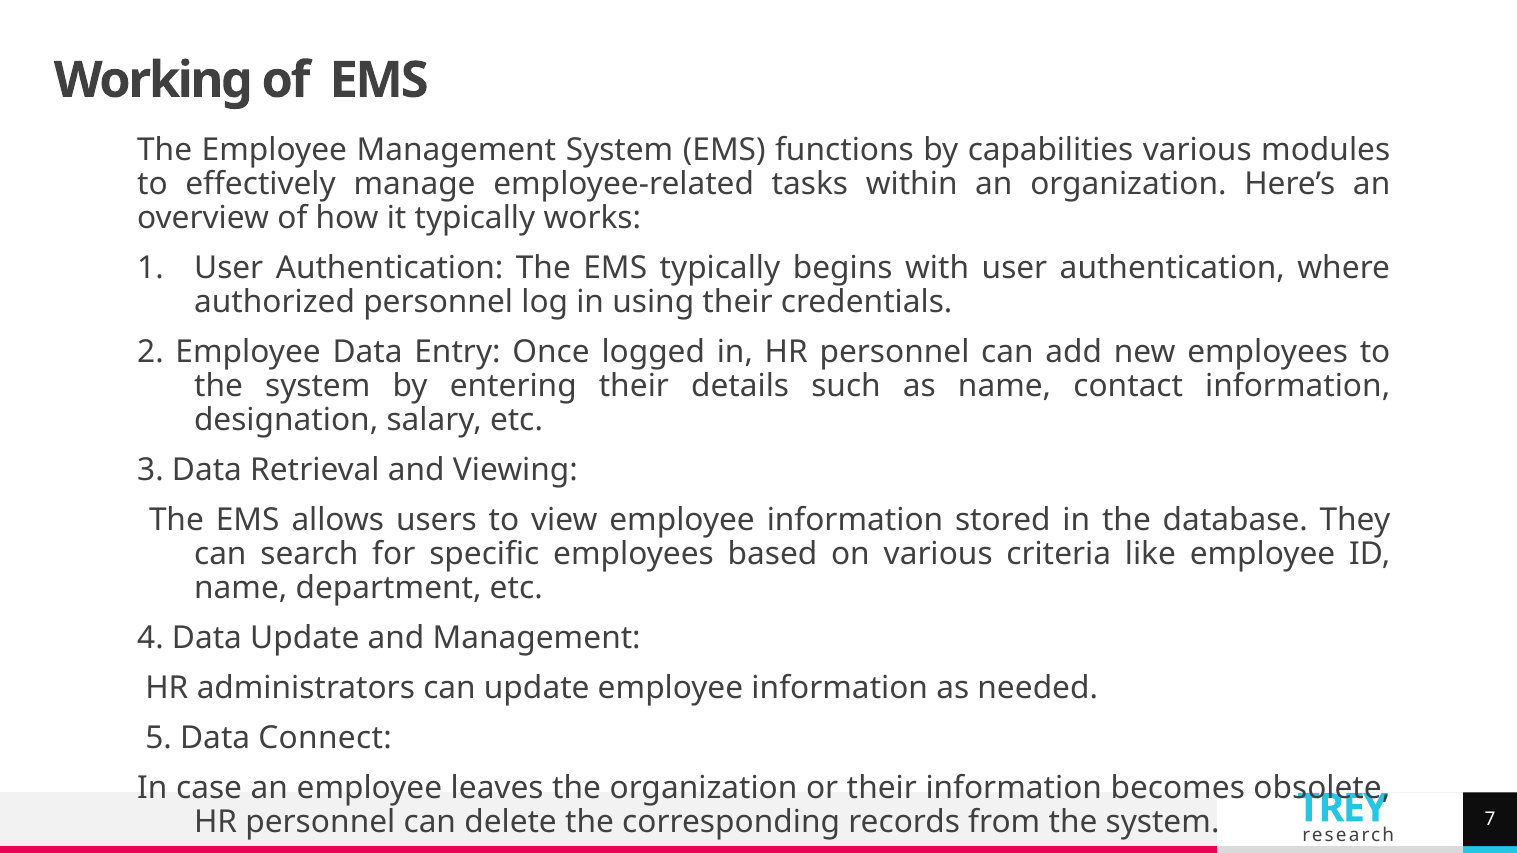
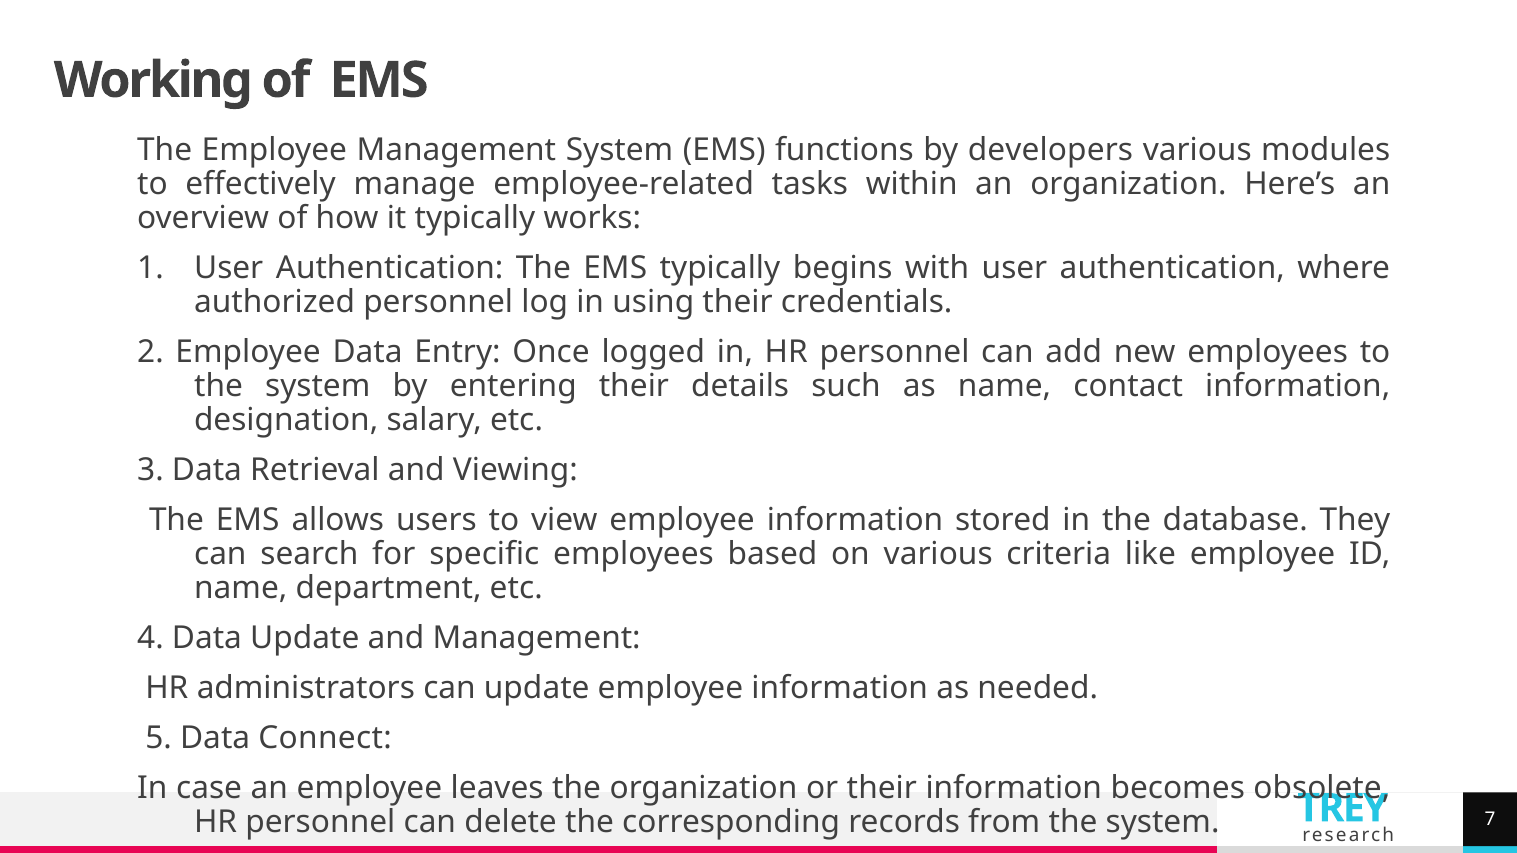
capabilities: capabilities -> developers (1050, 150)
